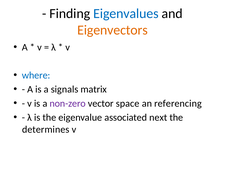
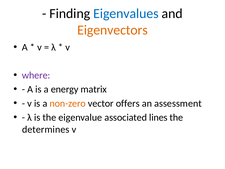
where colour: blue -> purple (36, 75)
signals: signals -> energy (65, 89)
non-zero colour: purple -> orange (68, 103)
space: space -> offers (128, 103)
referencing: referencing -> assessment (178, 103)
next: next -> lines (158, 117)
